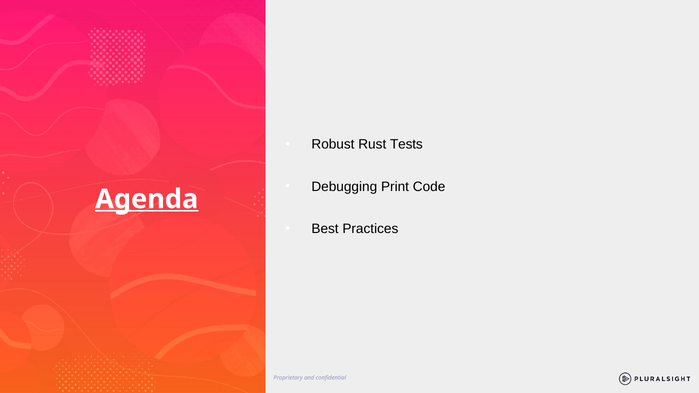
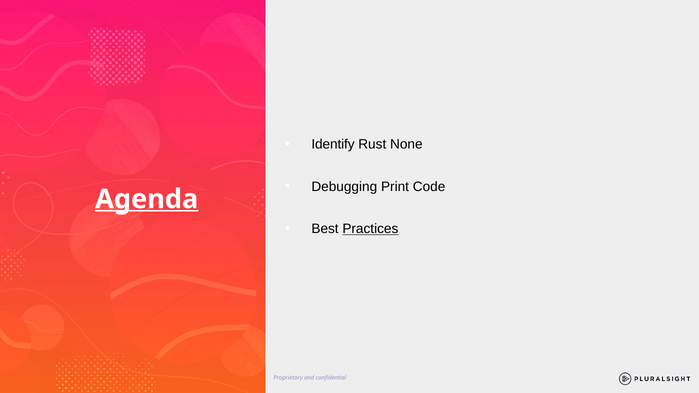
Robust: Robust -> Identify (333, 144)
Tests: Tests -> None (406, 144)
Practices underline: none -> present (370, 229)
